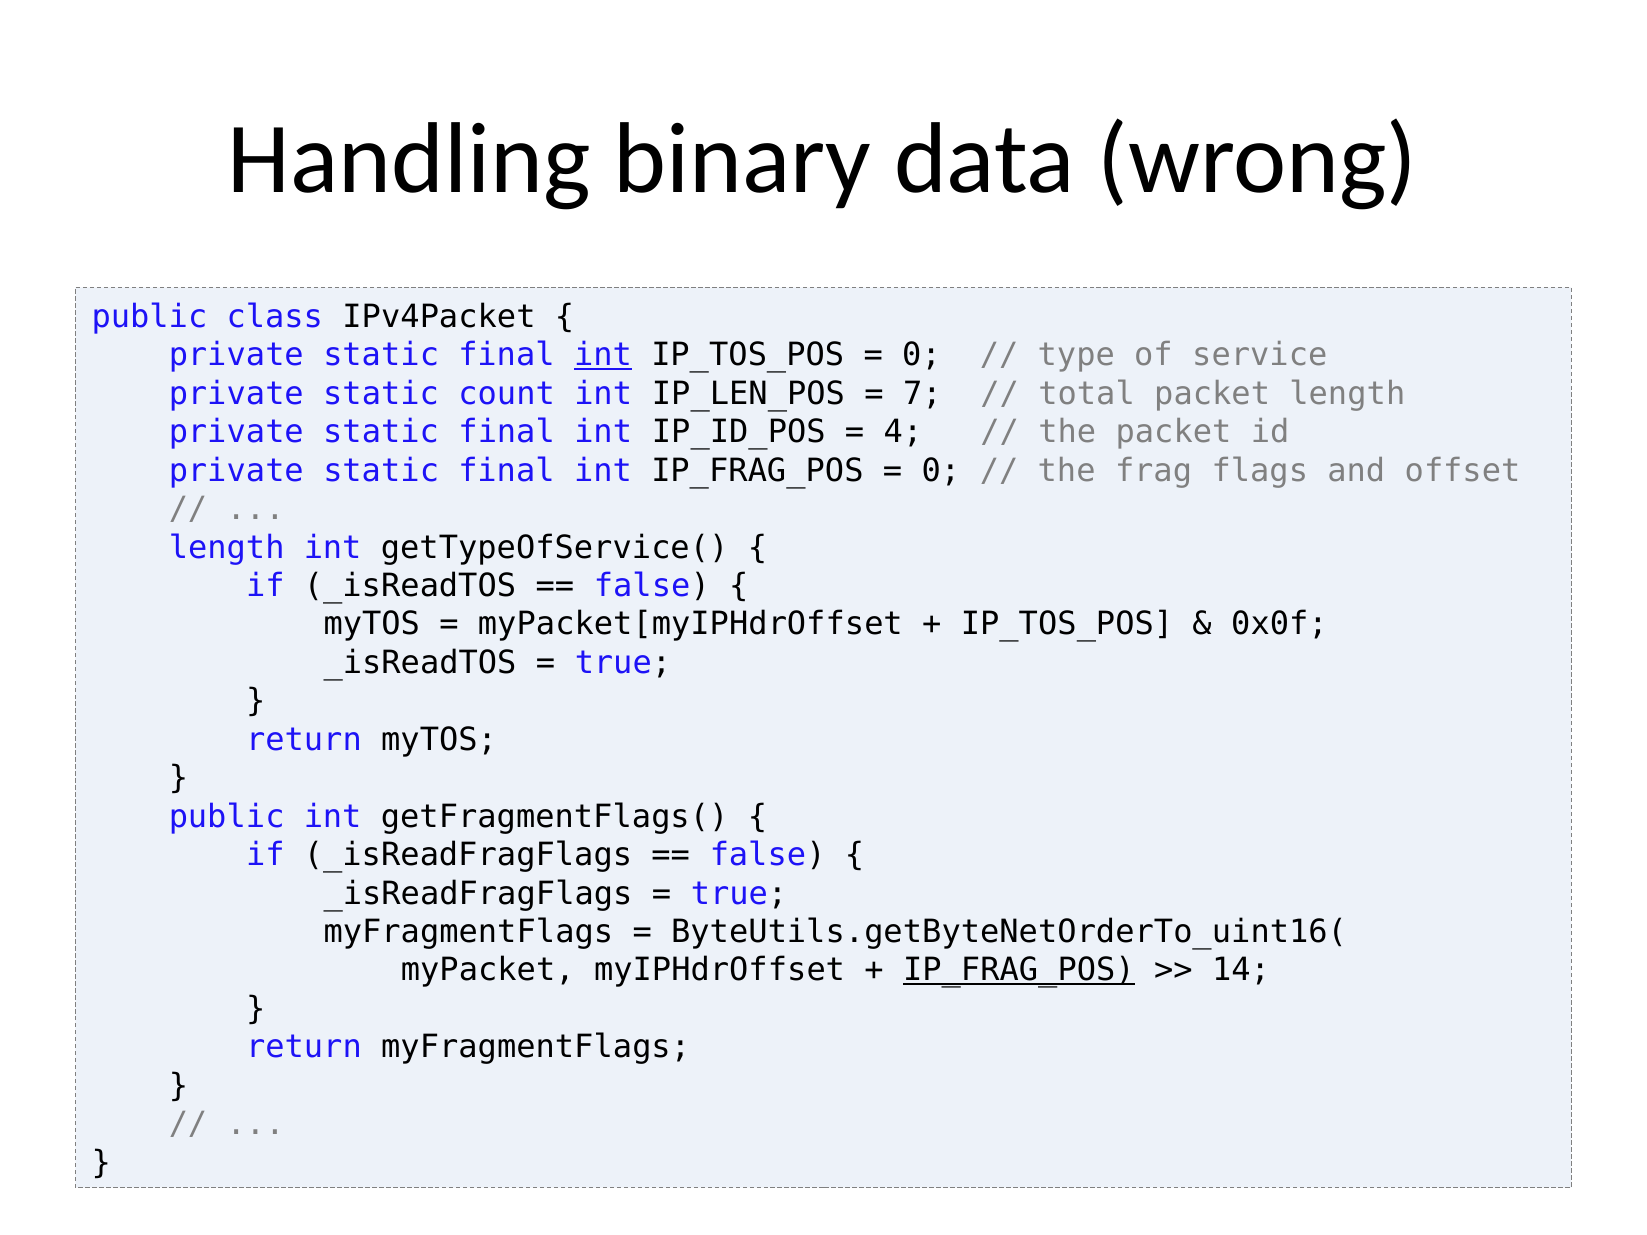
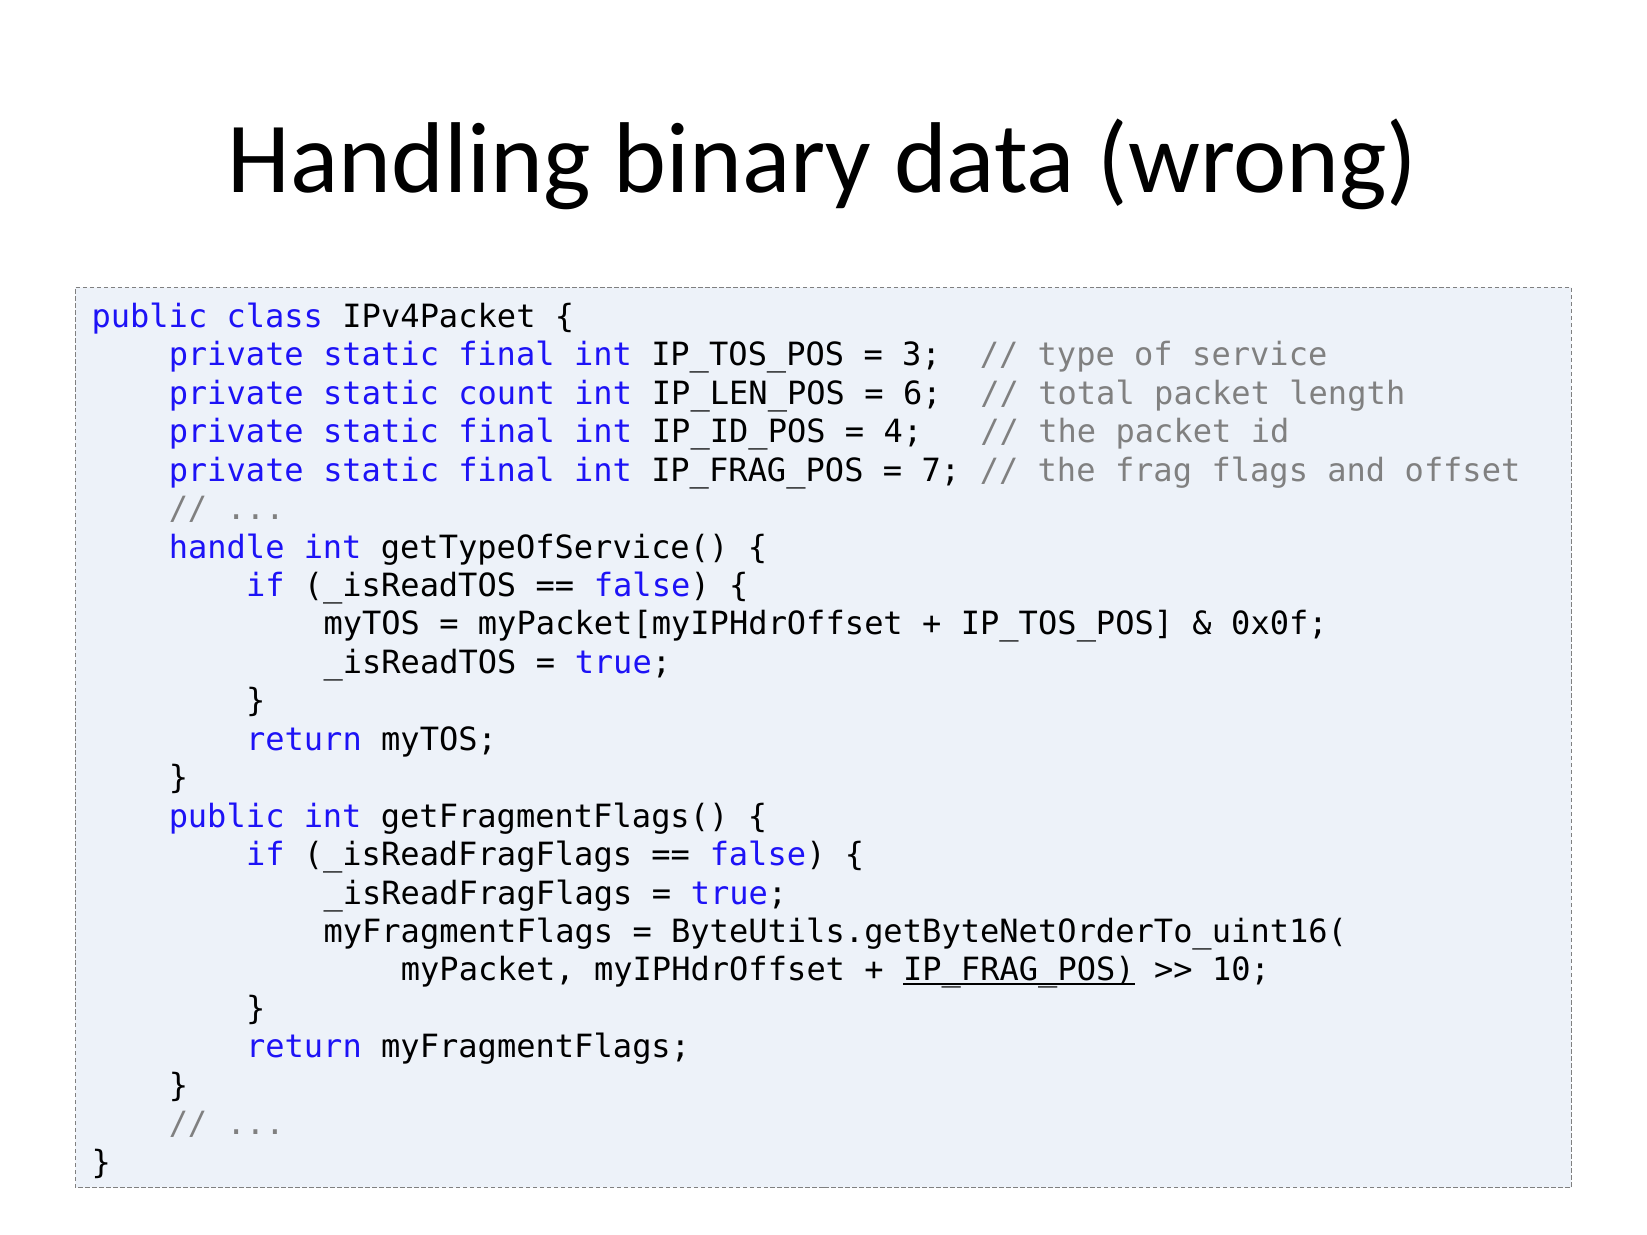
int underline: present -> none (603, 355)
0: 0 -> 3 (922, 355)
7: 7 -> 6 (922, 394)
0: 0 -> 7 (941, 471)
length: length -> handle (227, 548)
14: 14 -> 10 (1241, 971)
